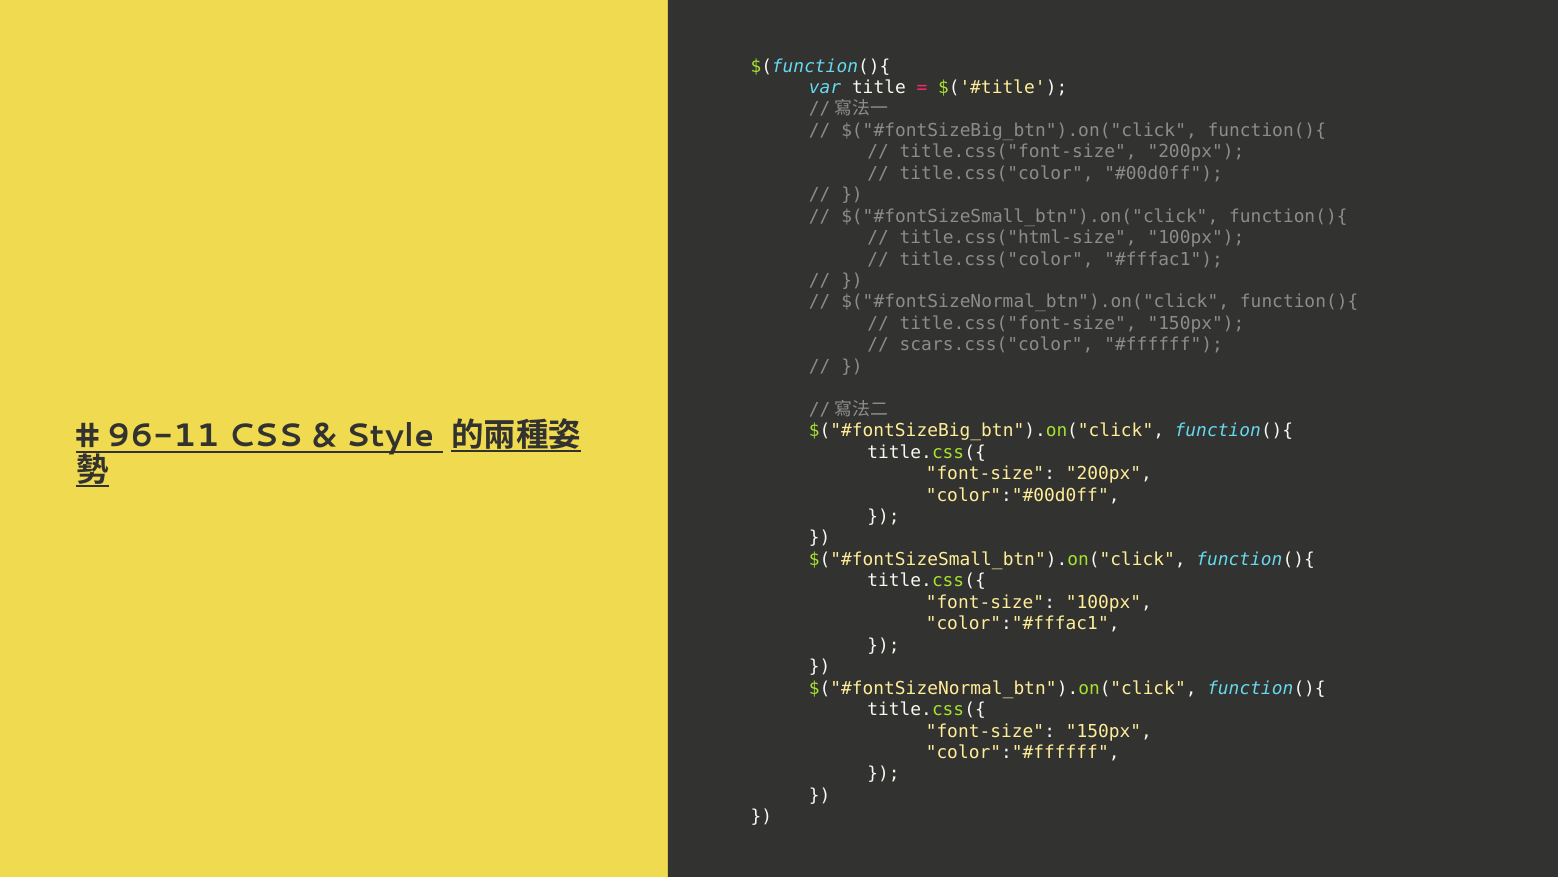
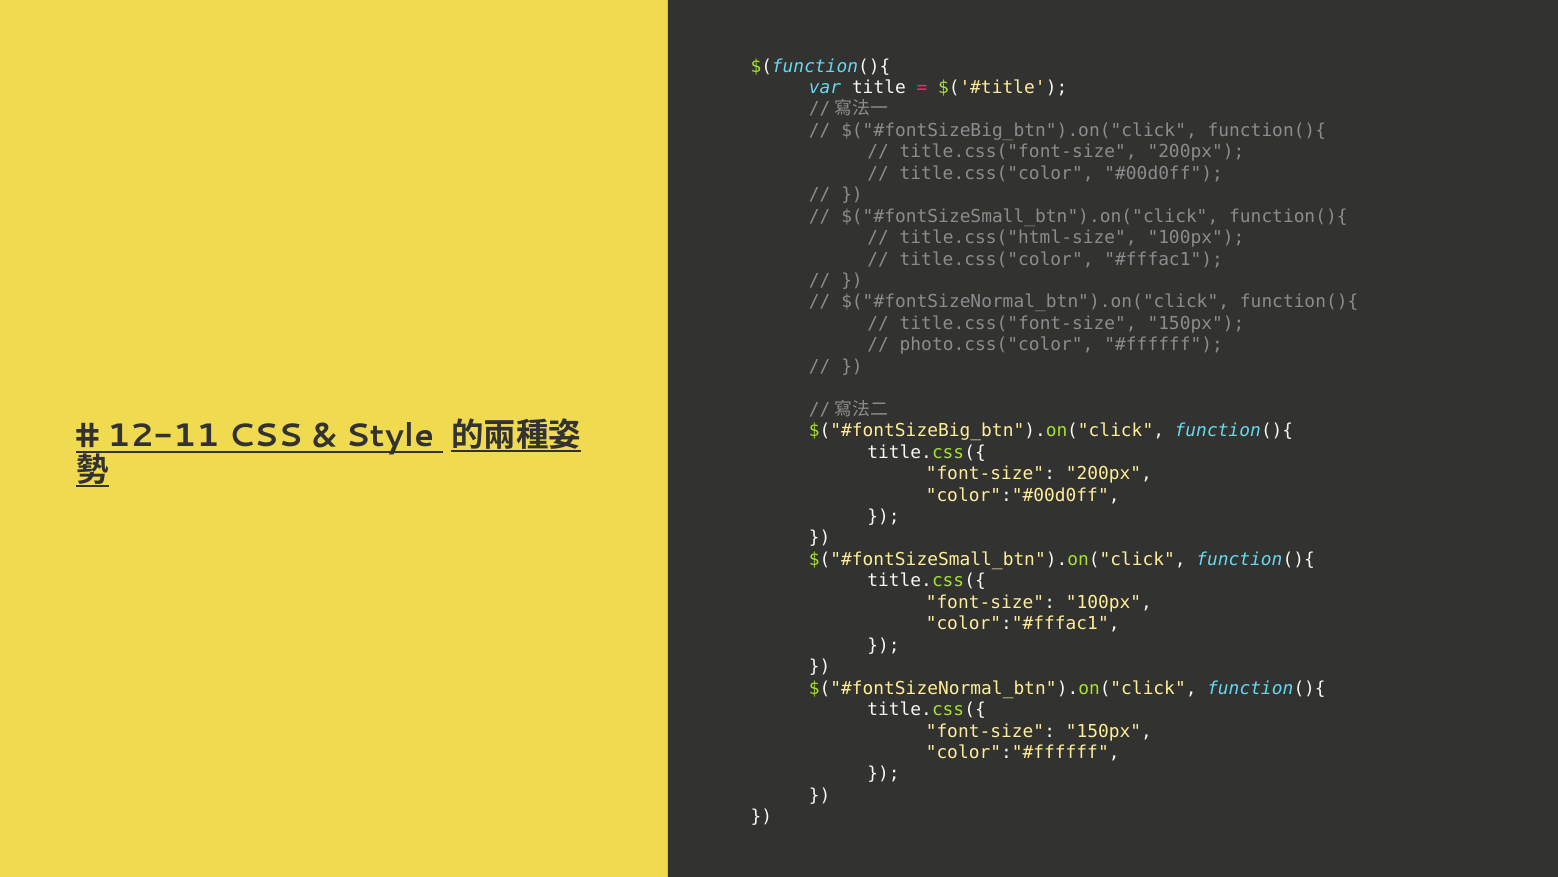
scars.css("color: scars.css("color -> photo.css("color (997, 345)
96-11: 96-11 -> 12-11 (163, 435)
